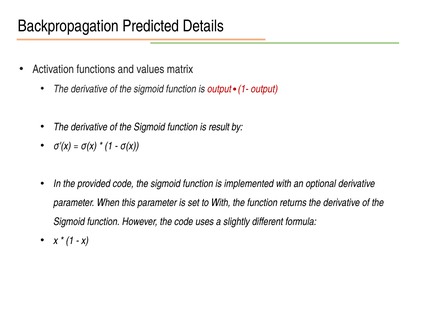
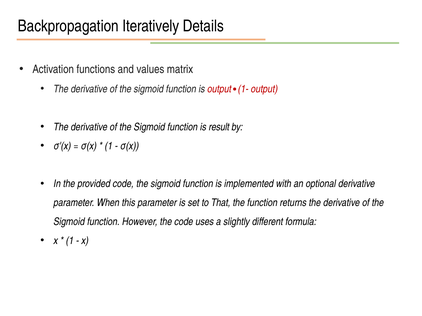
Predicted: Predicted -> Iteratively (151, 26)
to With: With -> That (221, 203)
